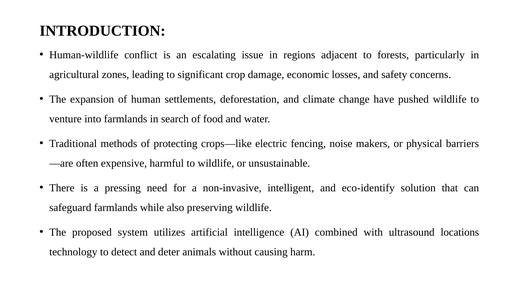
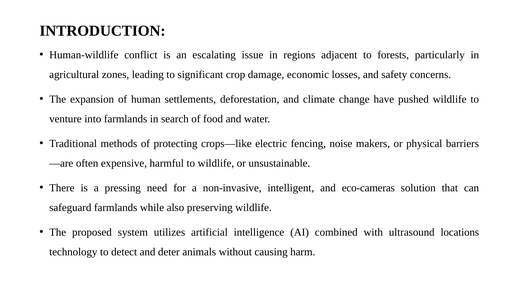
eco-identify: eco-identify -> eco-cameras (368, 188)
